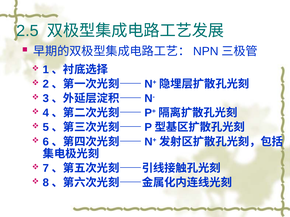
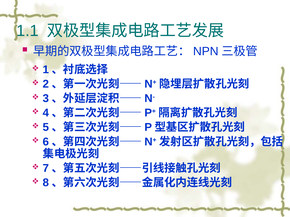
2.5: 2.5 -> 1.1 (28, 31)
